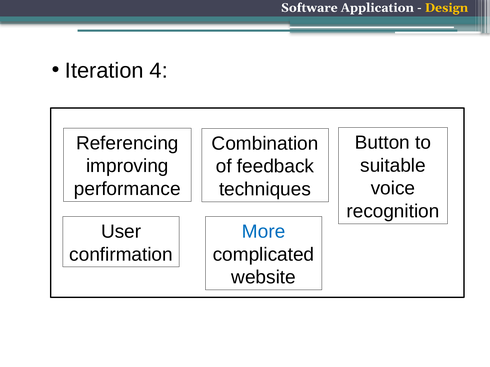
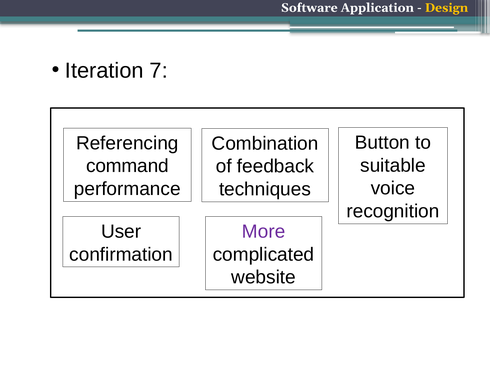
4: 4 -> 7 (159, 71)
improving: improving -> command (127, 166)
More colour: blue -> purple (264, 232)
